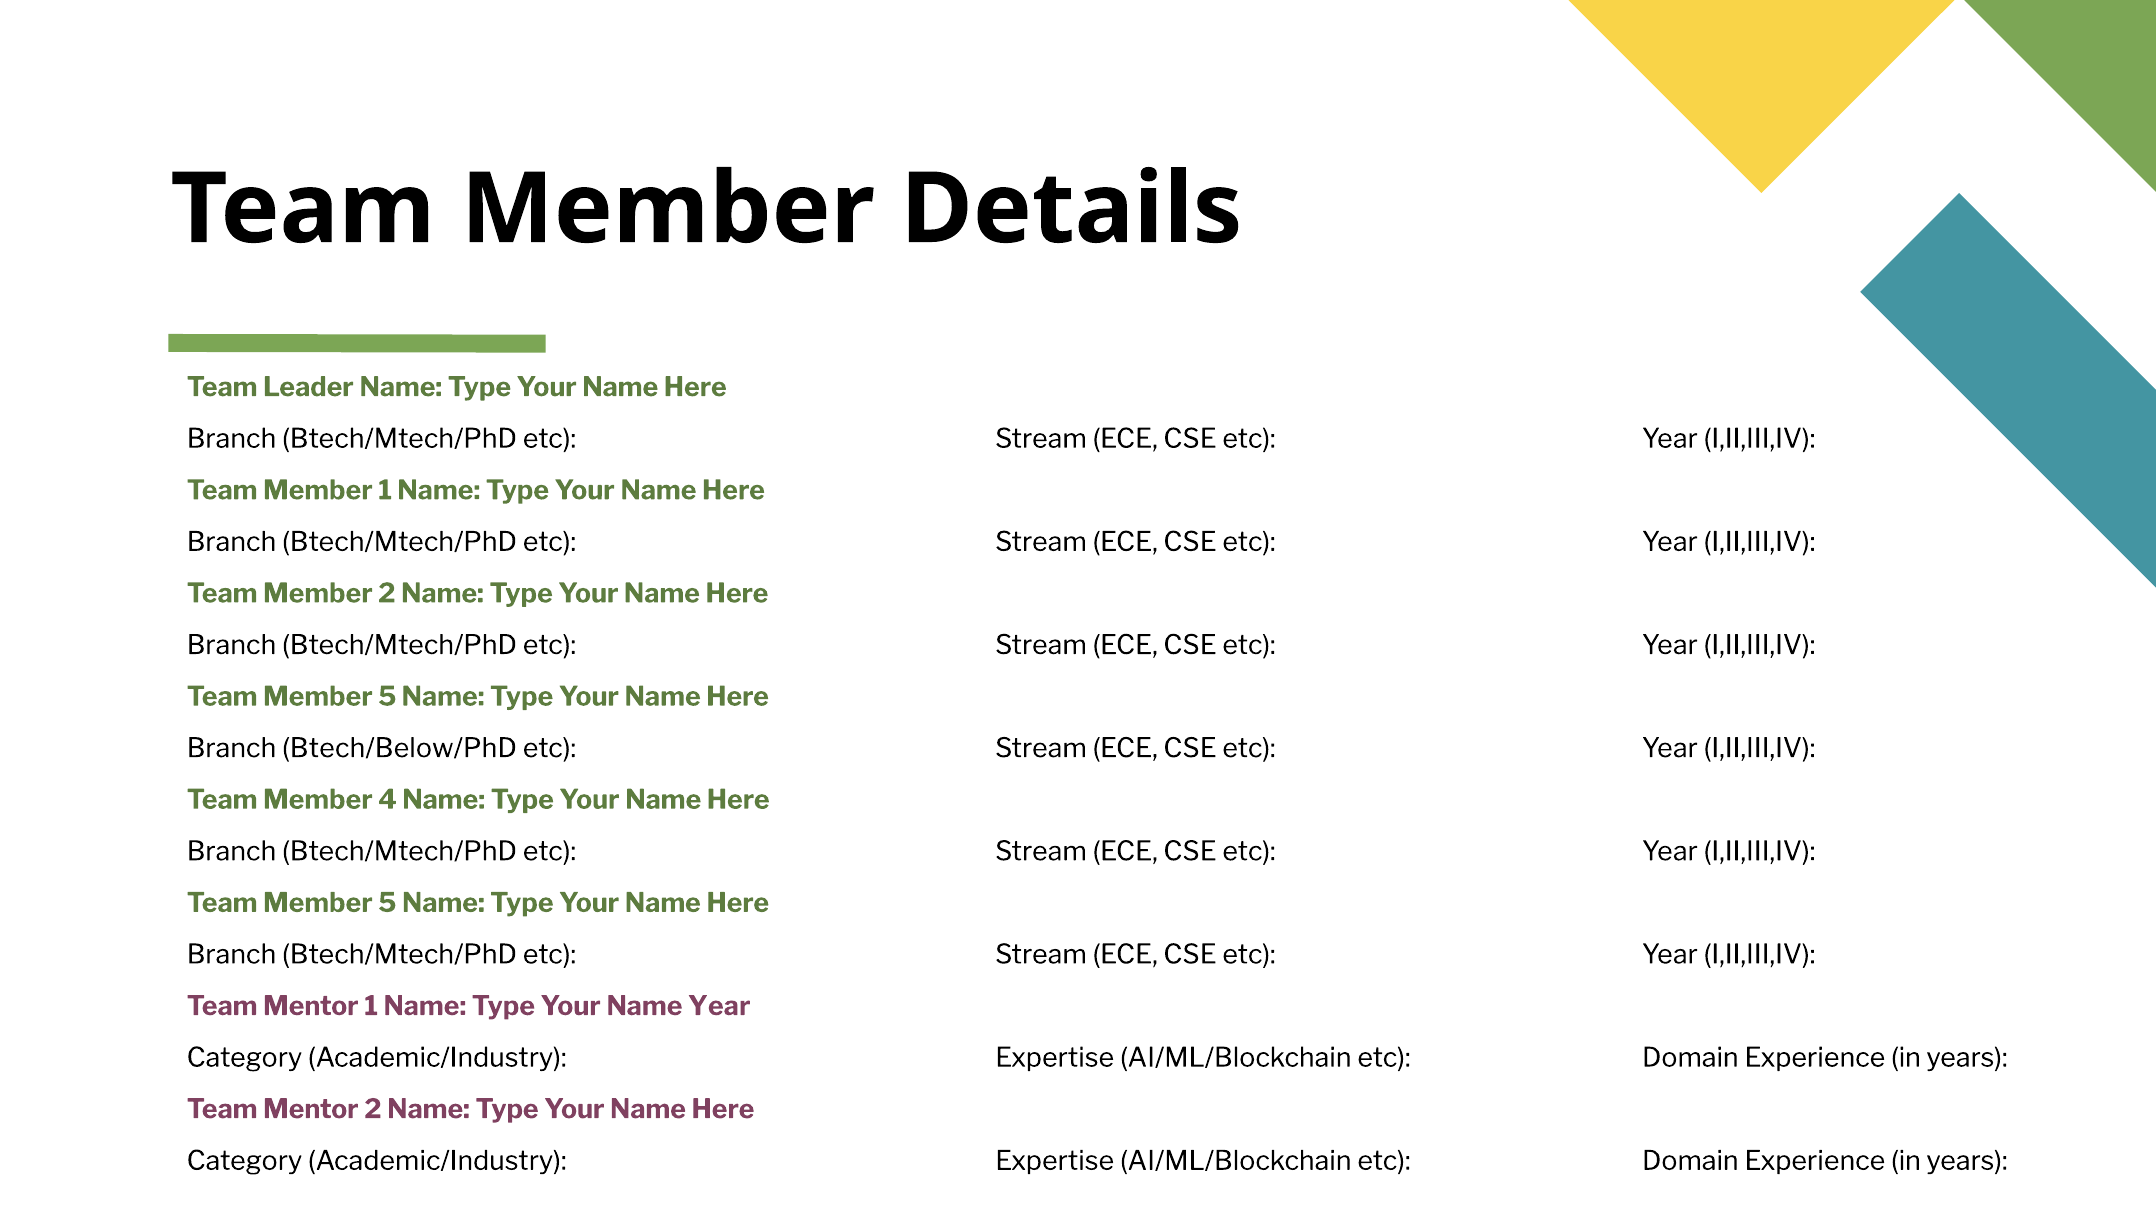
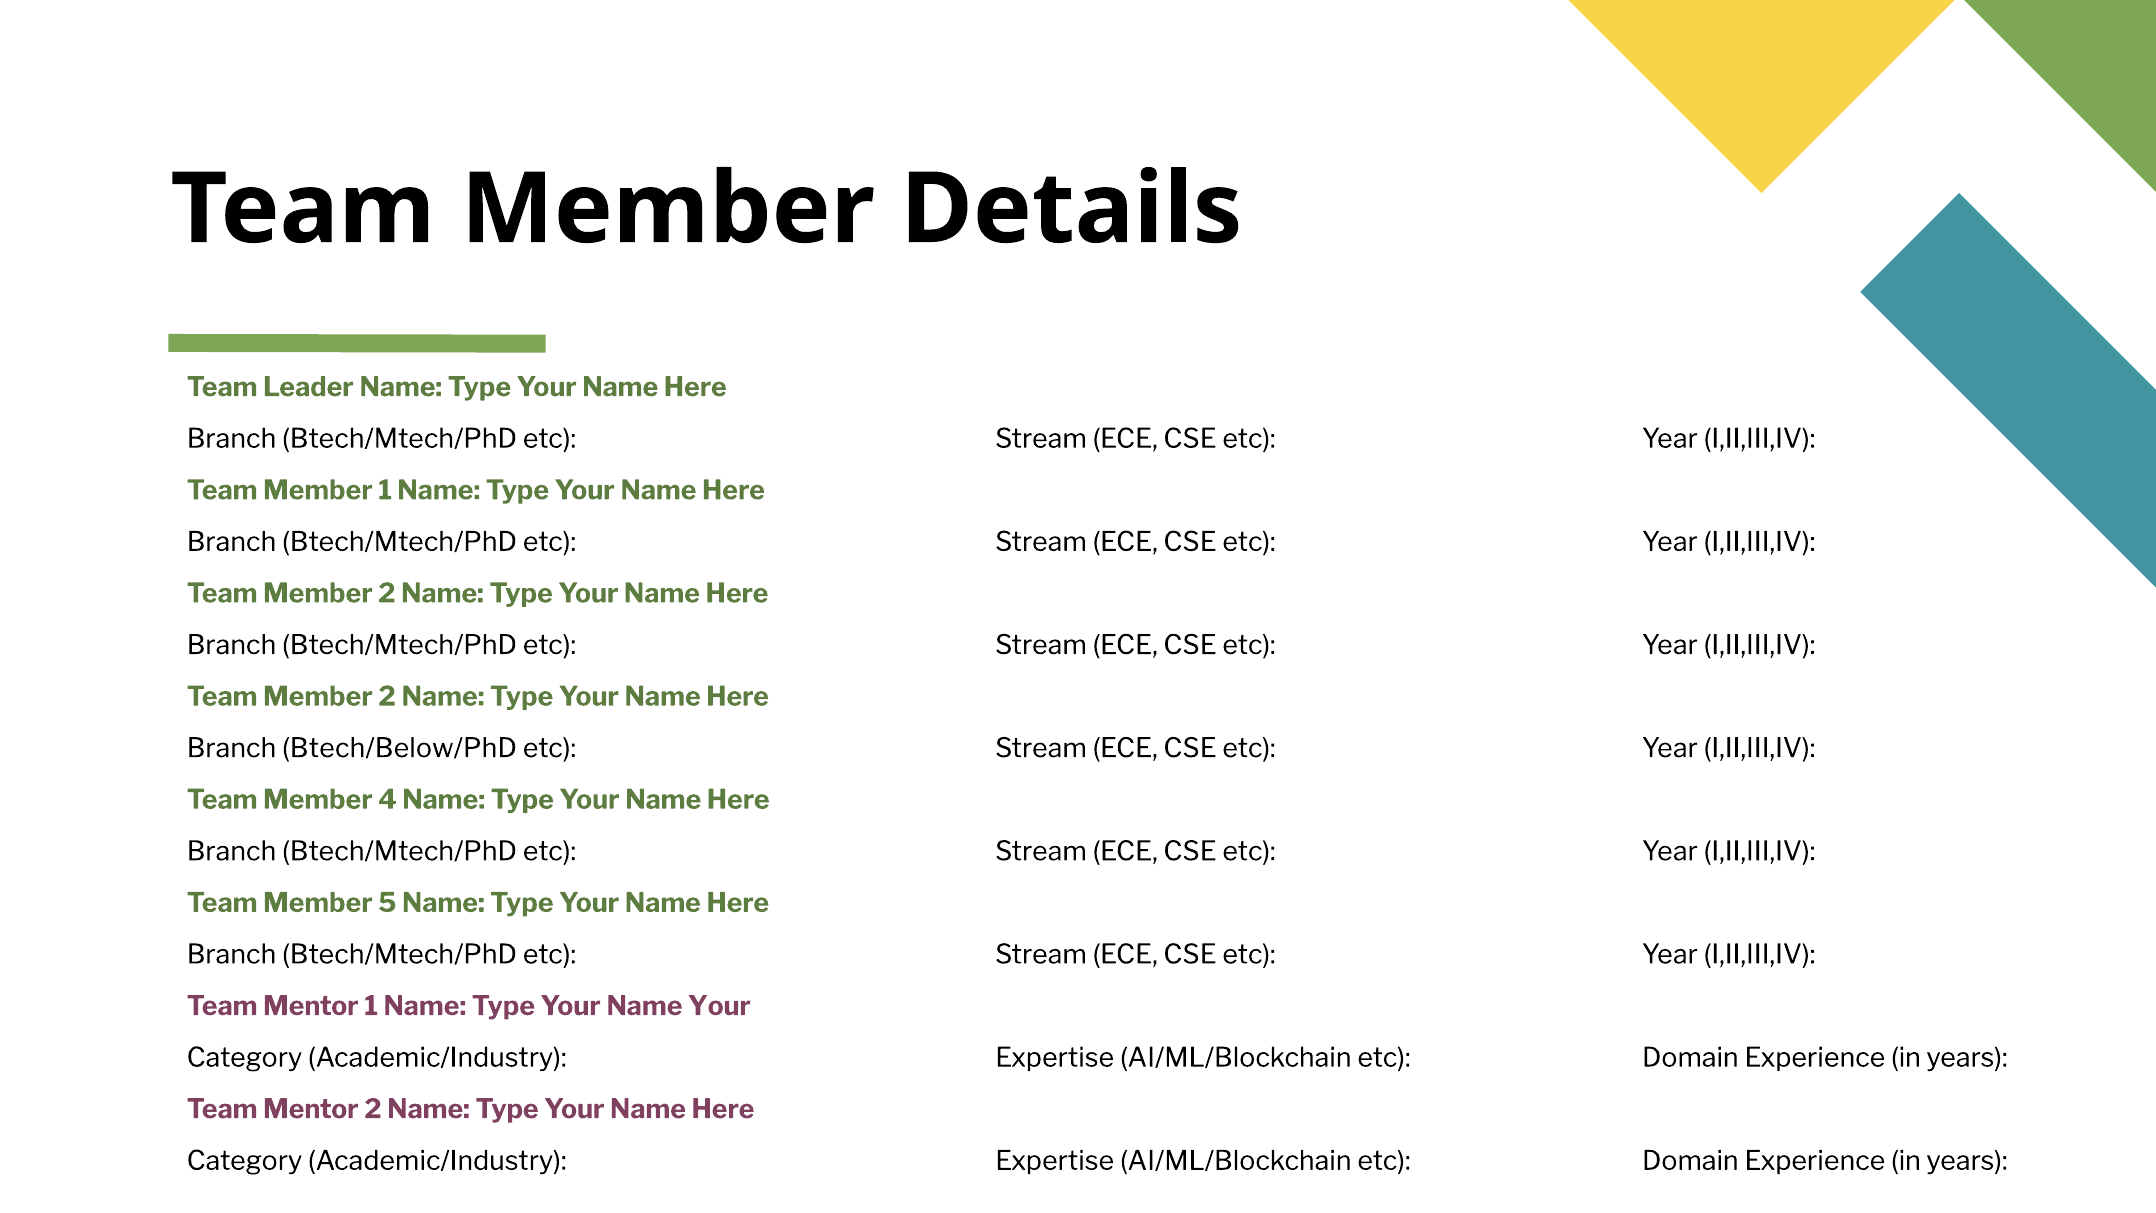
5: 5 -> 2 (387, 697)
Name Year: Year -> Your (719, 1006)
